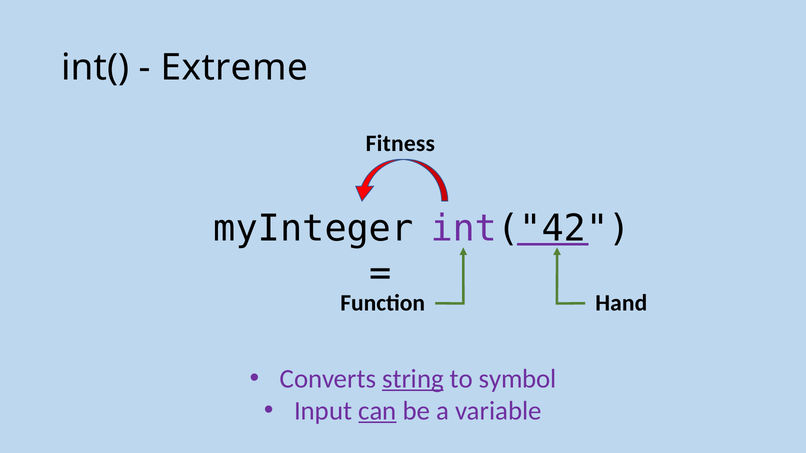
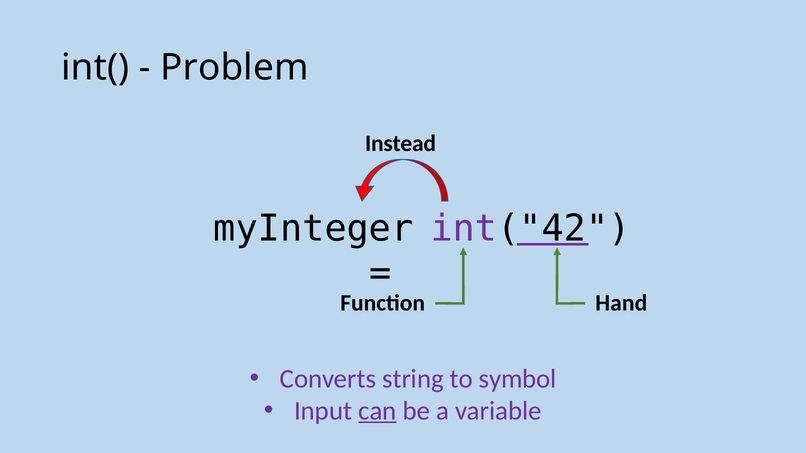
Extreme: Extreme -> Problem (234, 68)
Fitness: Fitness -> Instead (401, 144)
string underline: present -> none (413, 379)
